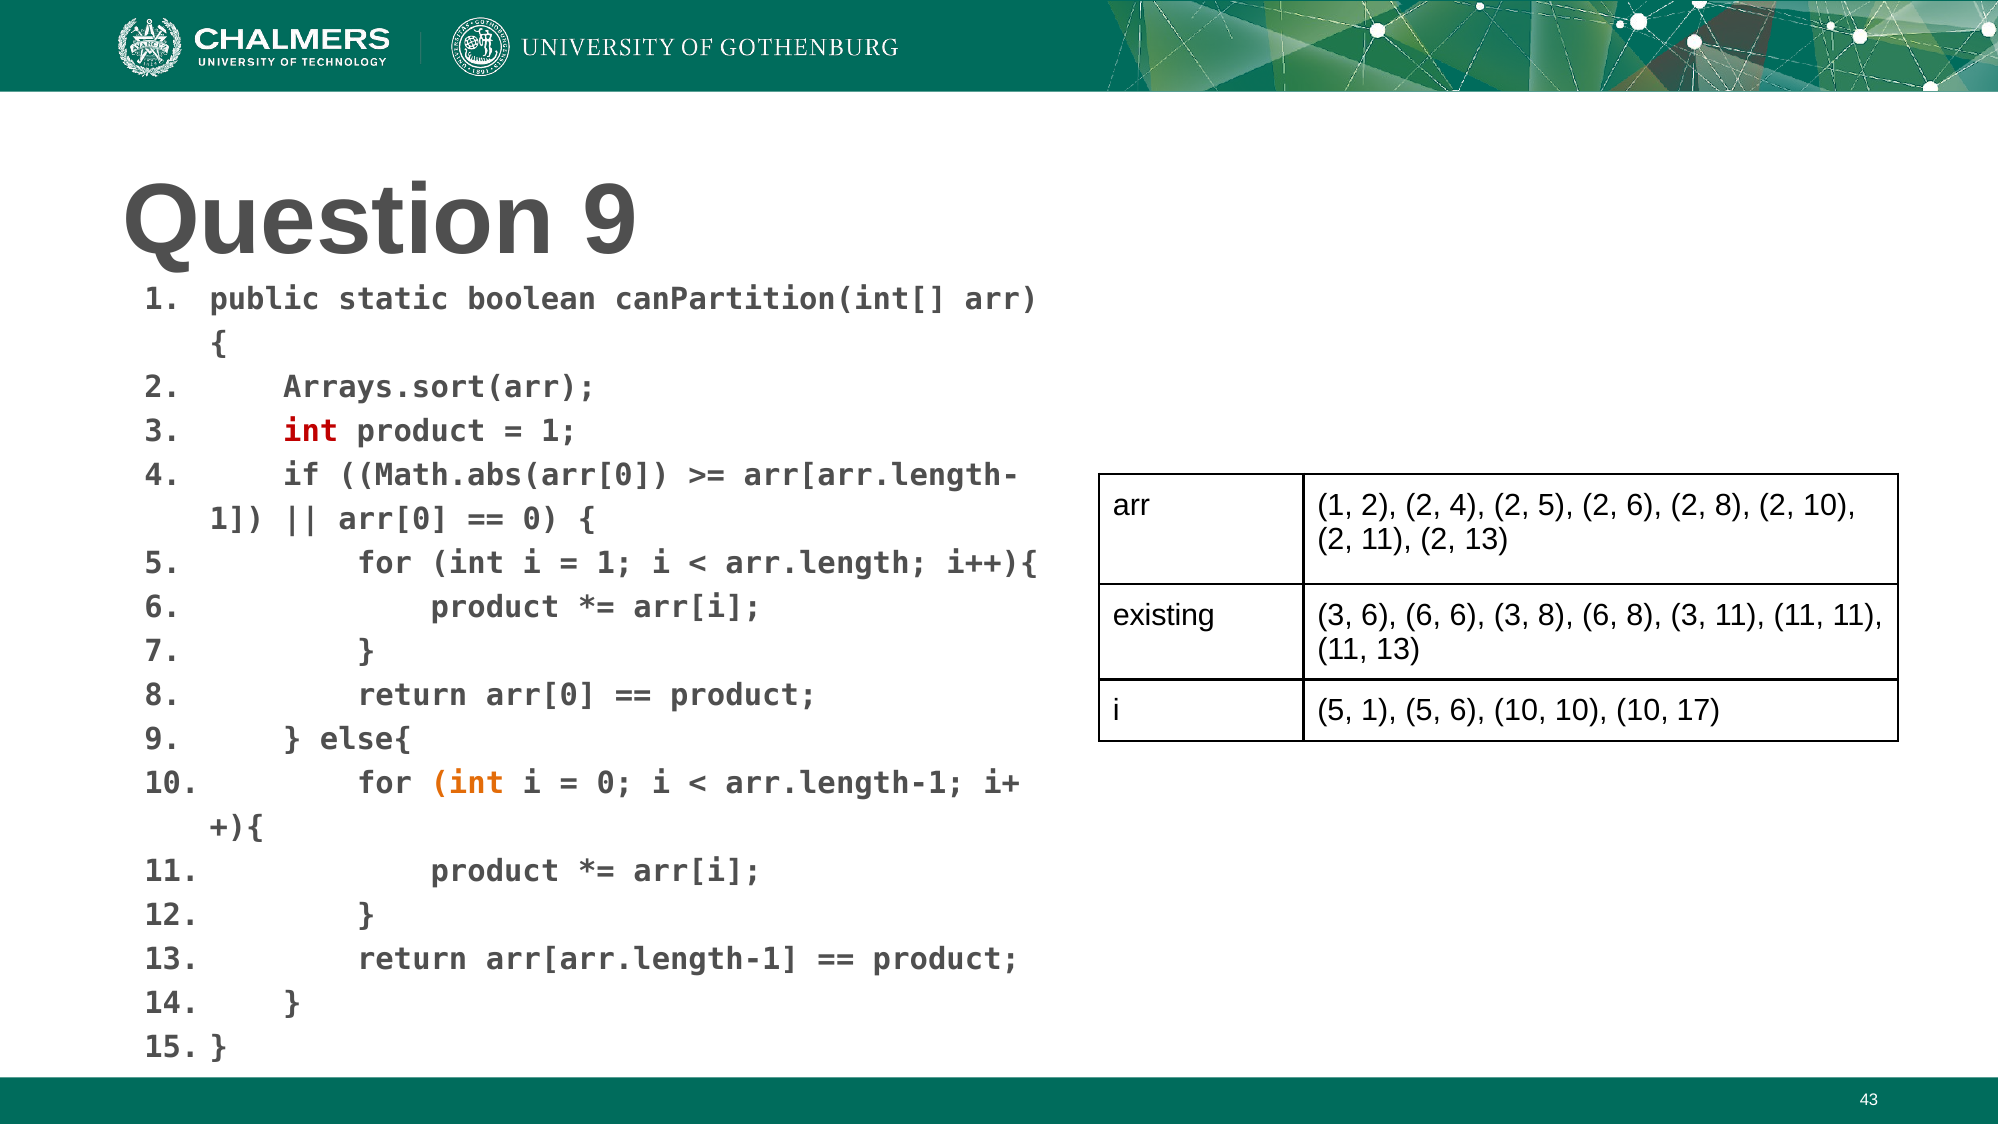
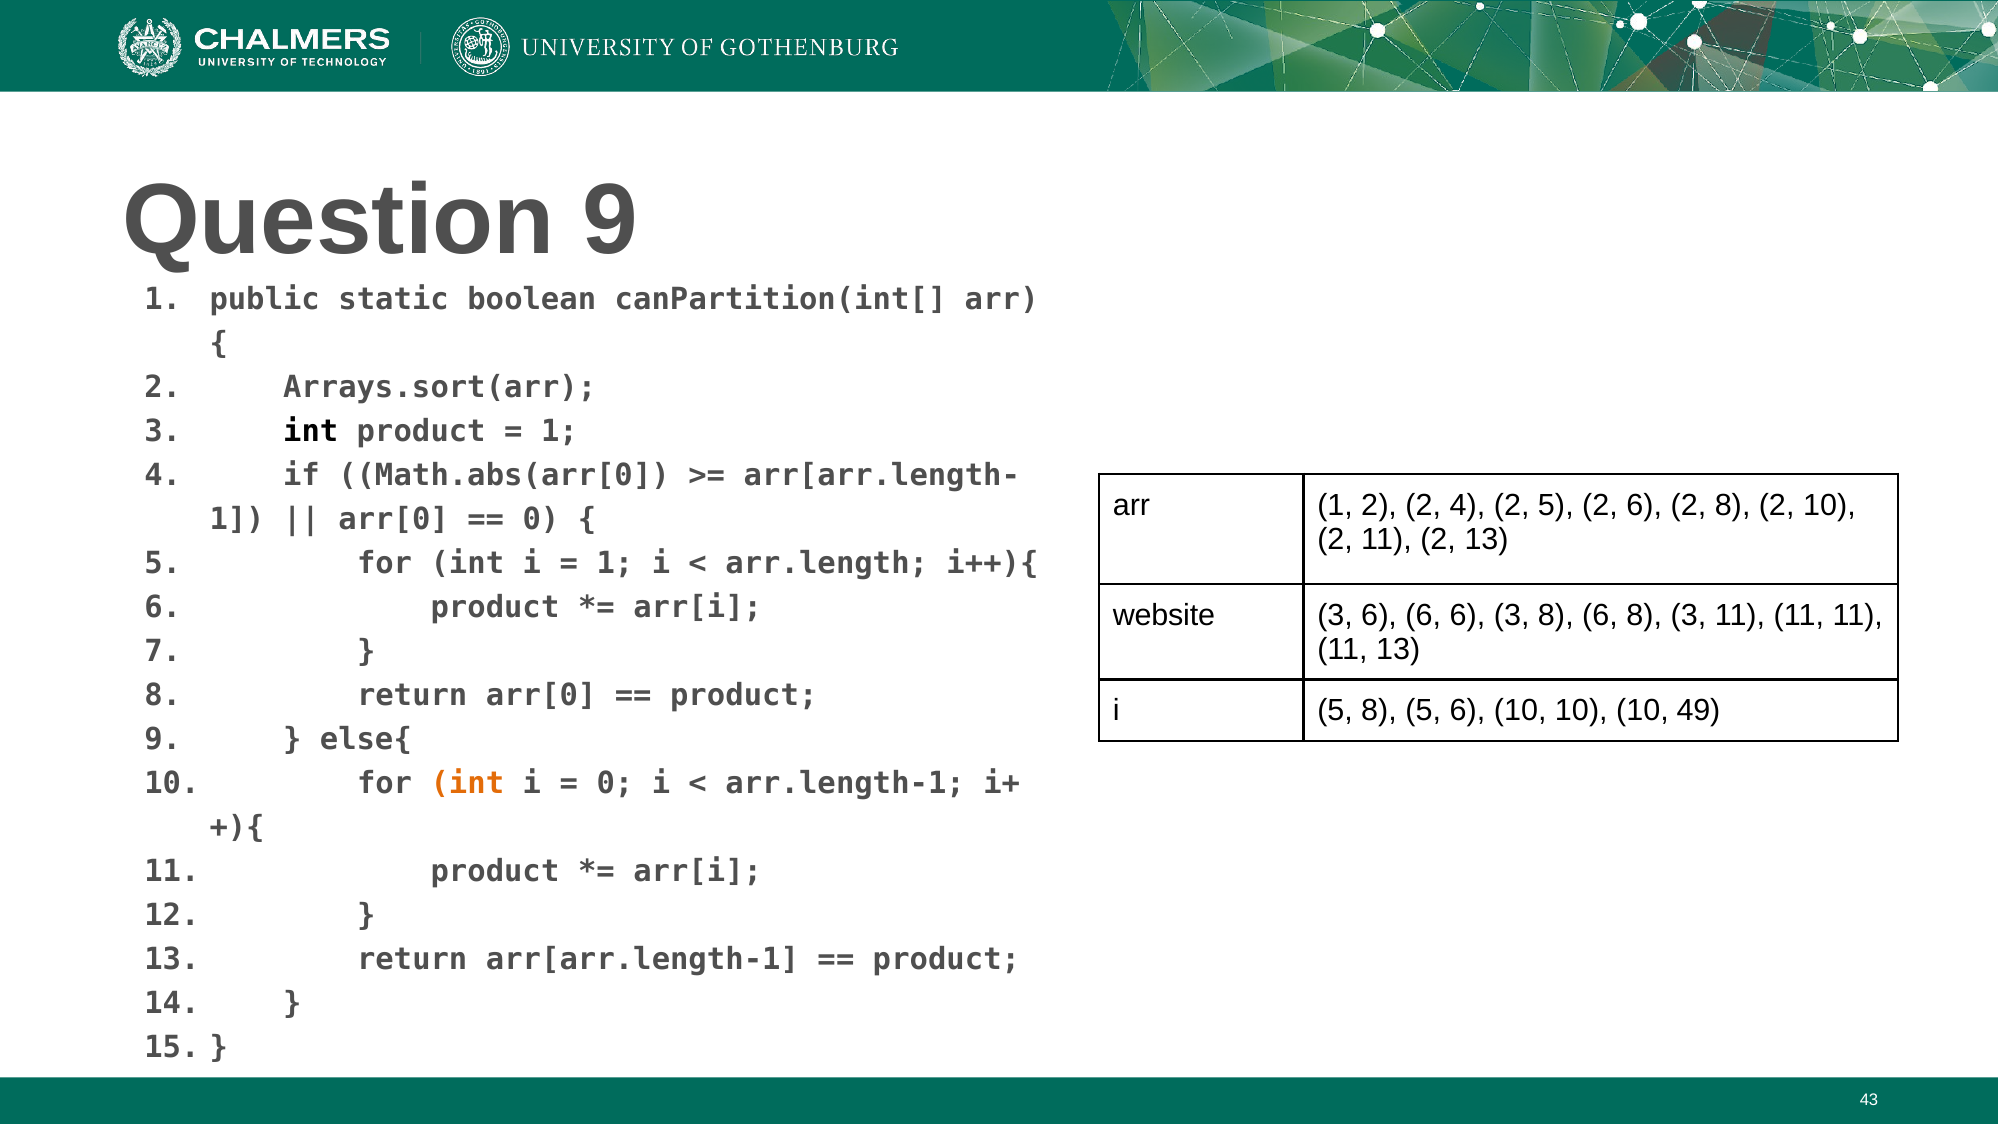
int colour: red -> black (311, 432)
existing: existing -> website (1164, 615)
5 1: 1 -> 8 (1379, 711)
17: 17 -> 49 (1698, 711)
